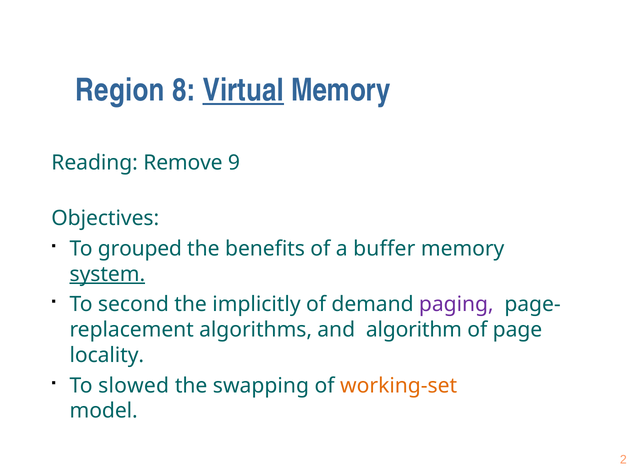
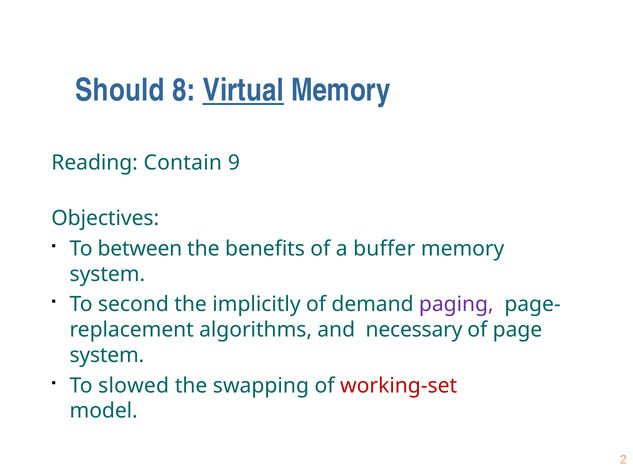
Region: Region -> Should (120, 90)
Remove: Remove -> Contain (183, 163)
grouped: grouped -> between (140, 249)
system underline: present -> none (107, 274)
algorithm: algorithm -> necessary (414, 330)
locality: locality -> system (107, 355)
working-set colour: orange -> red (399, 385)
